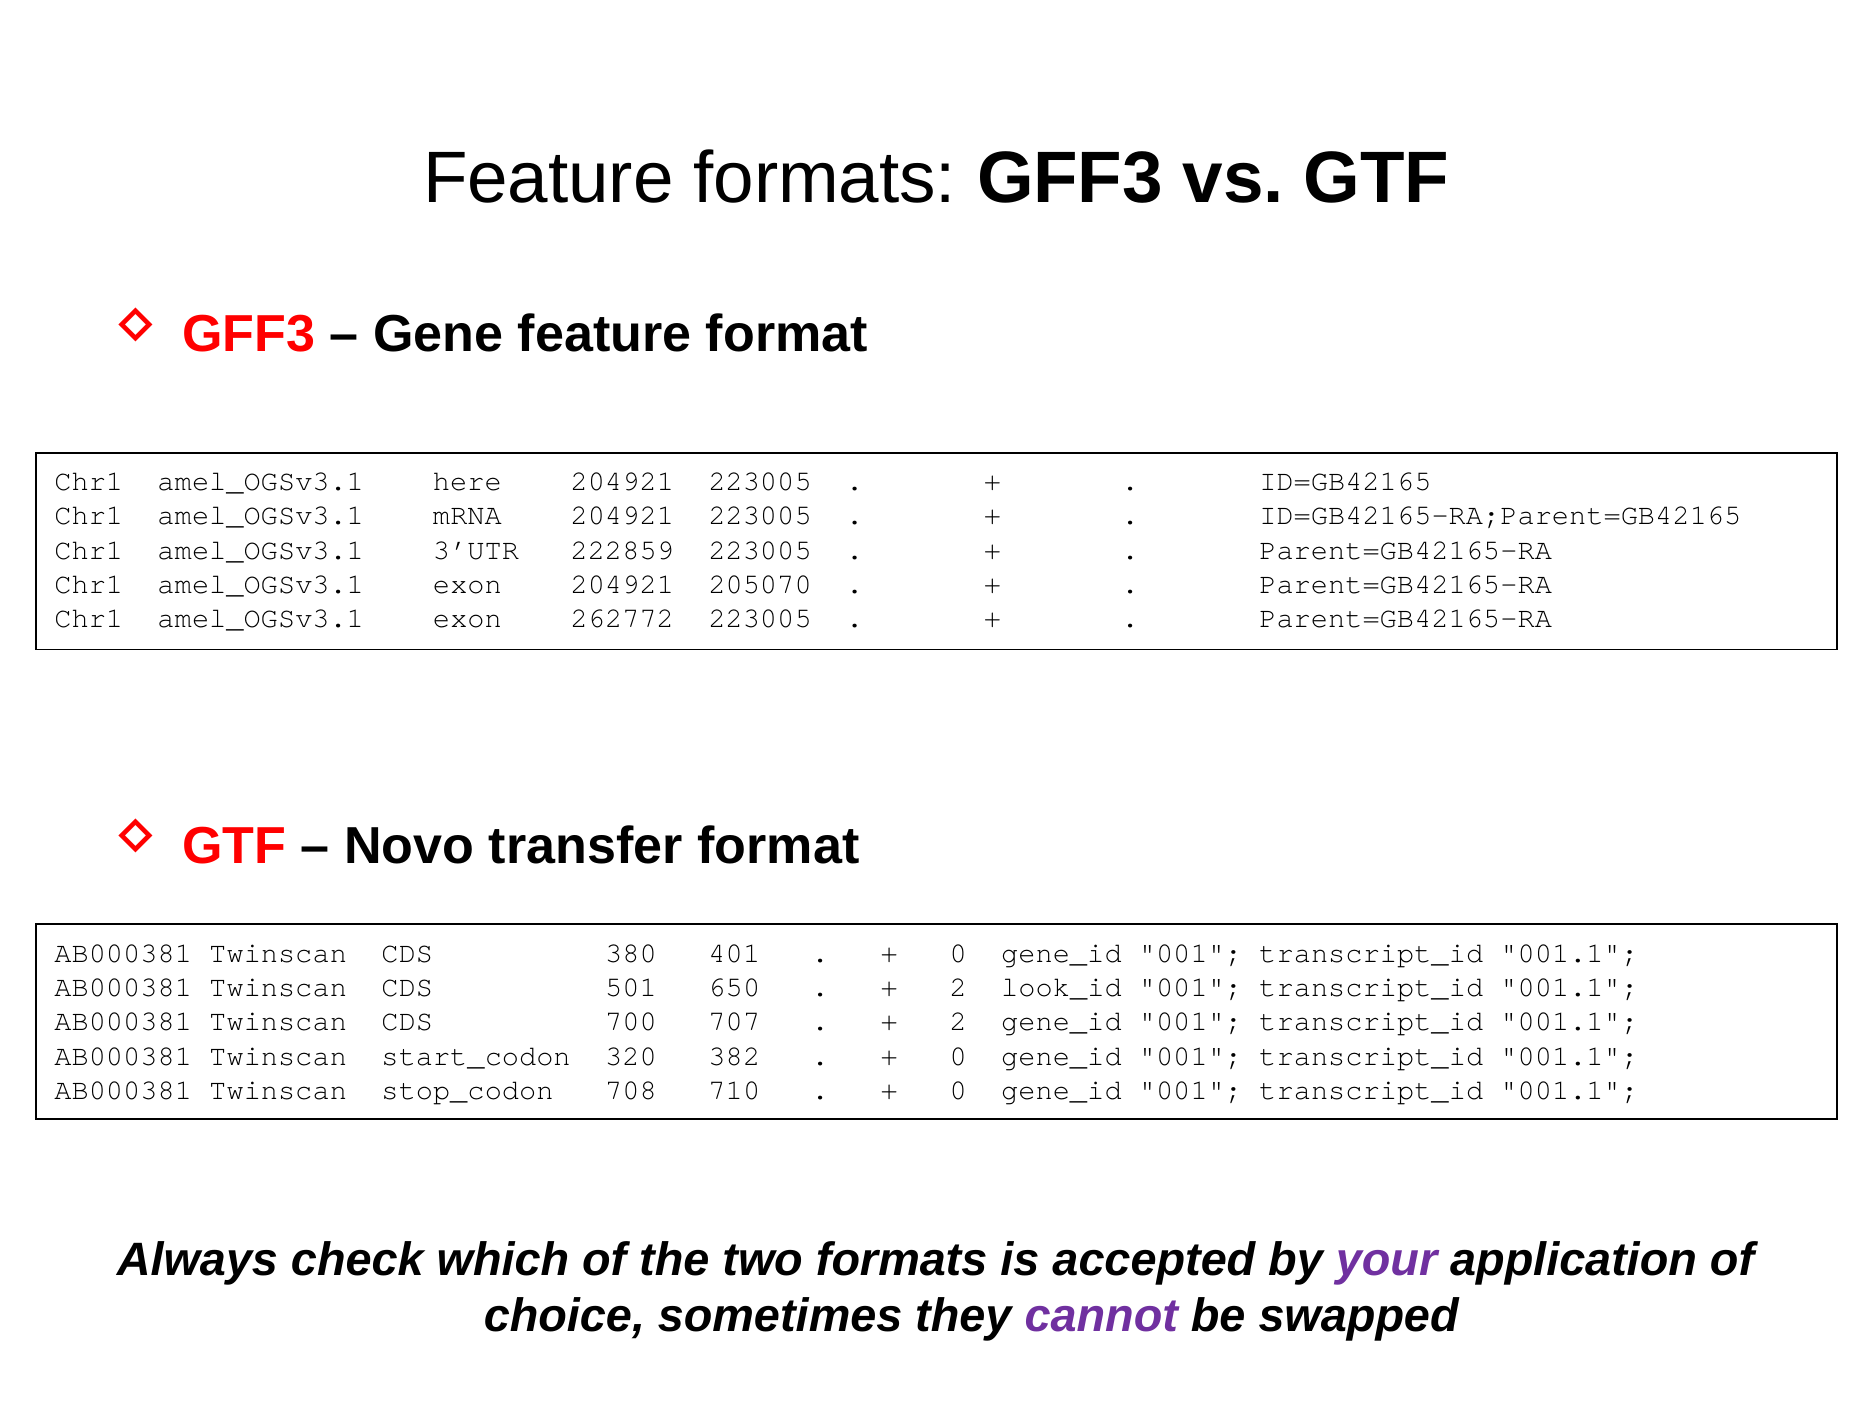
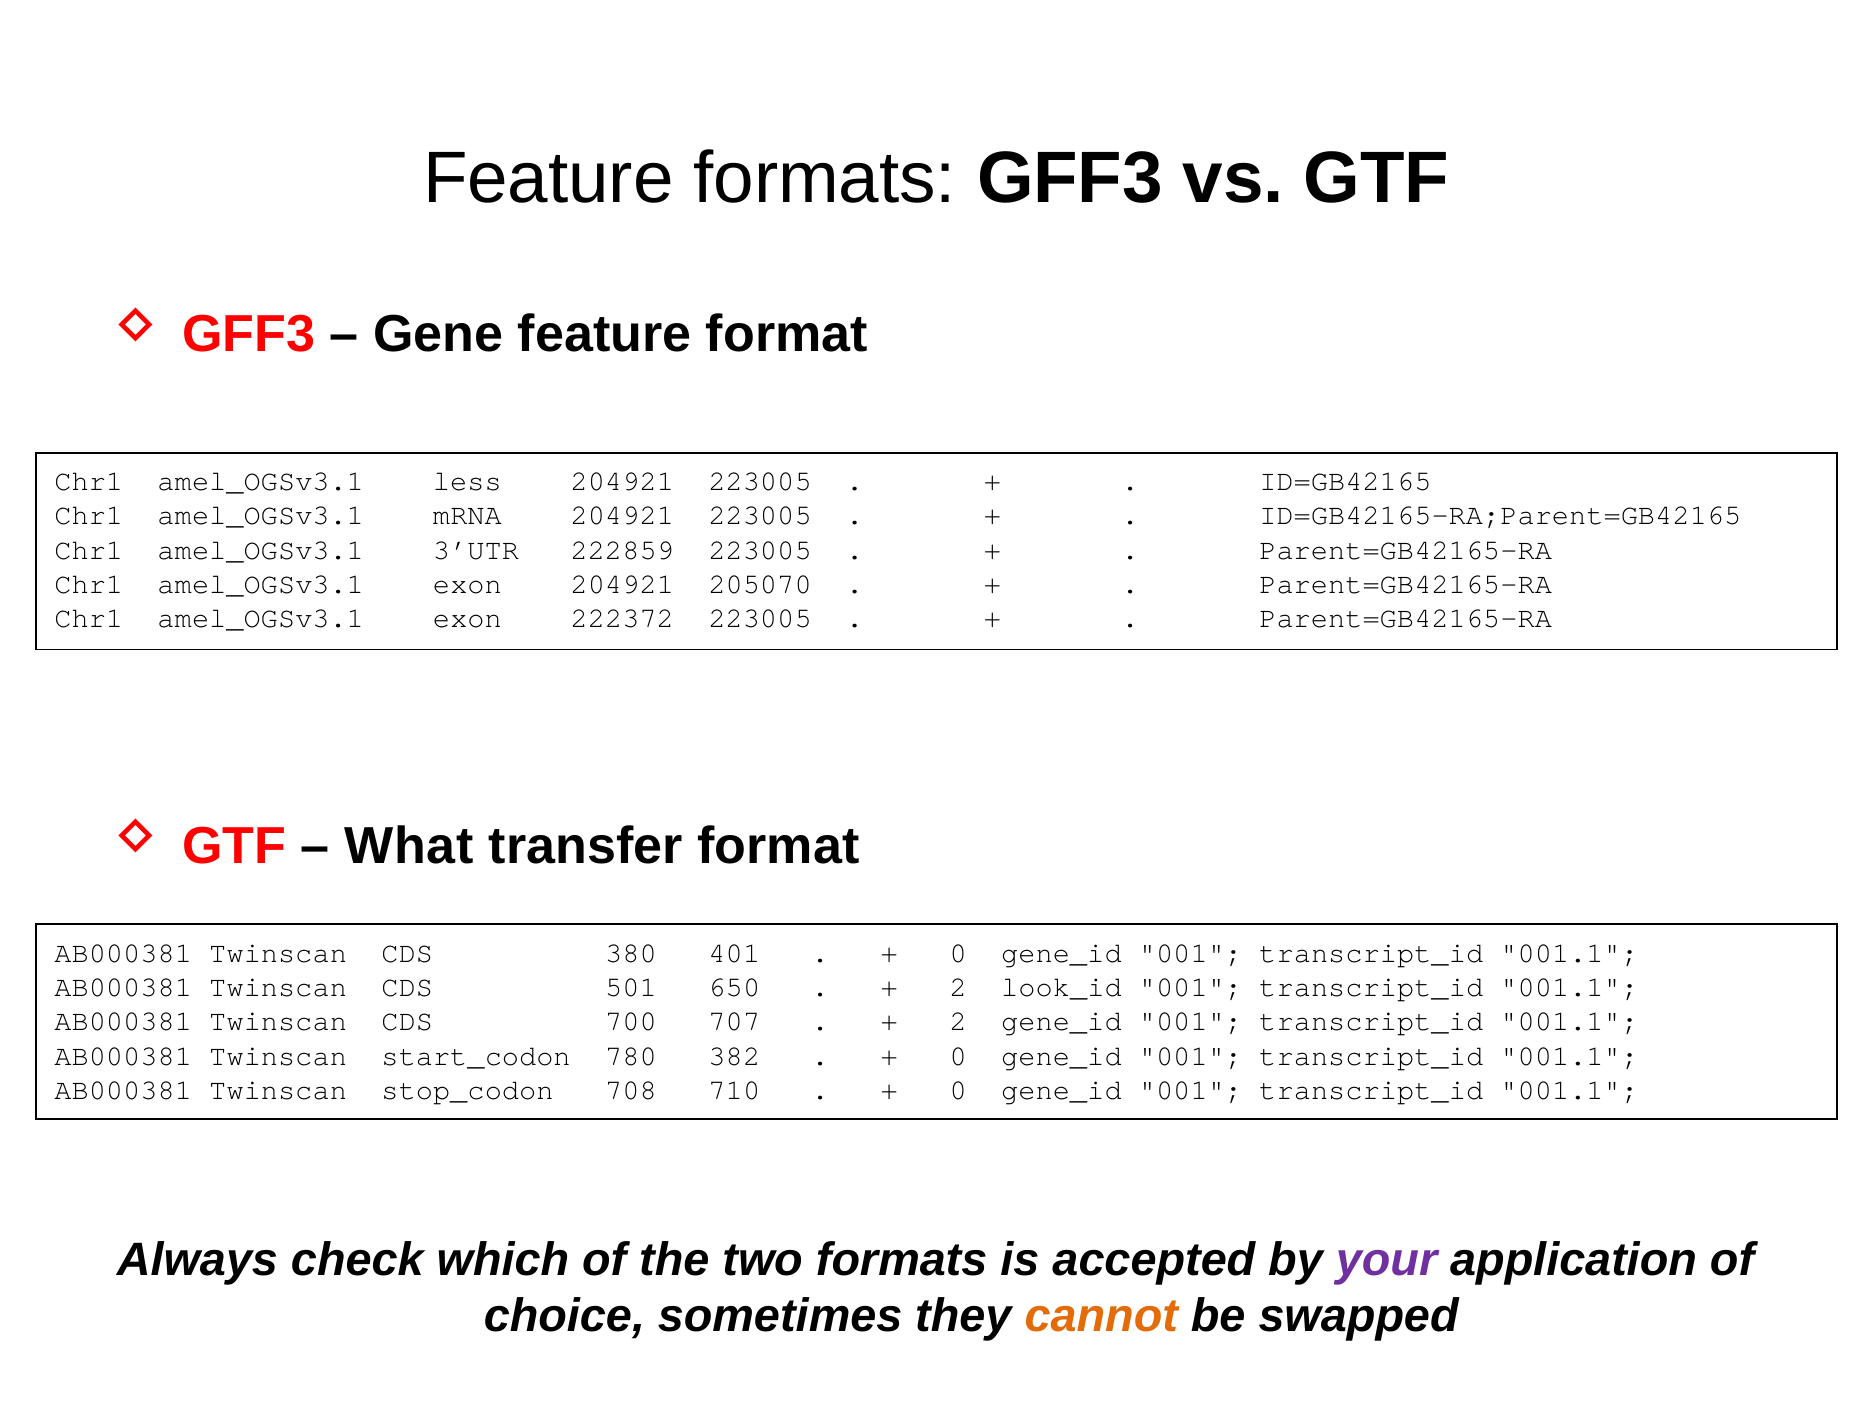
here: here -> less (467, 481)
262772: 262772 -> 222372 (622, 619)
Novo: Novo -> What (409, 846)
320: 320 -> 780 (631, 1056)
cannot colour: purple -> orange (1101, 1317)
